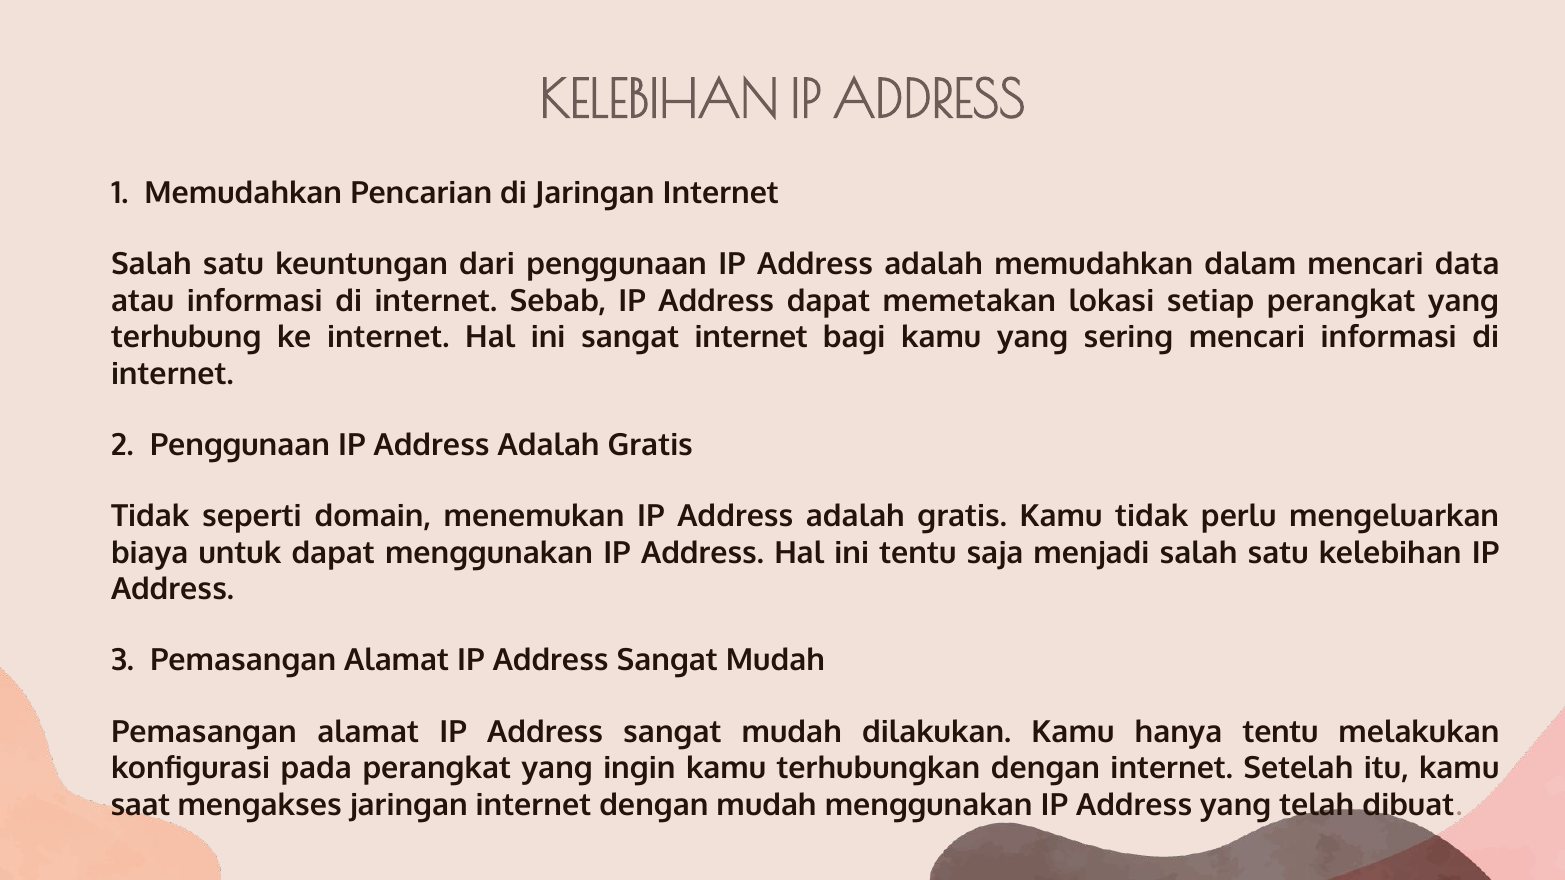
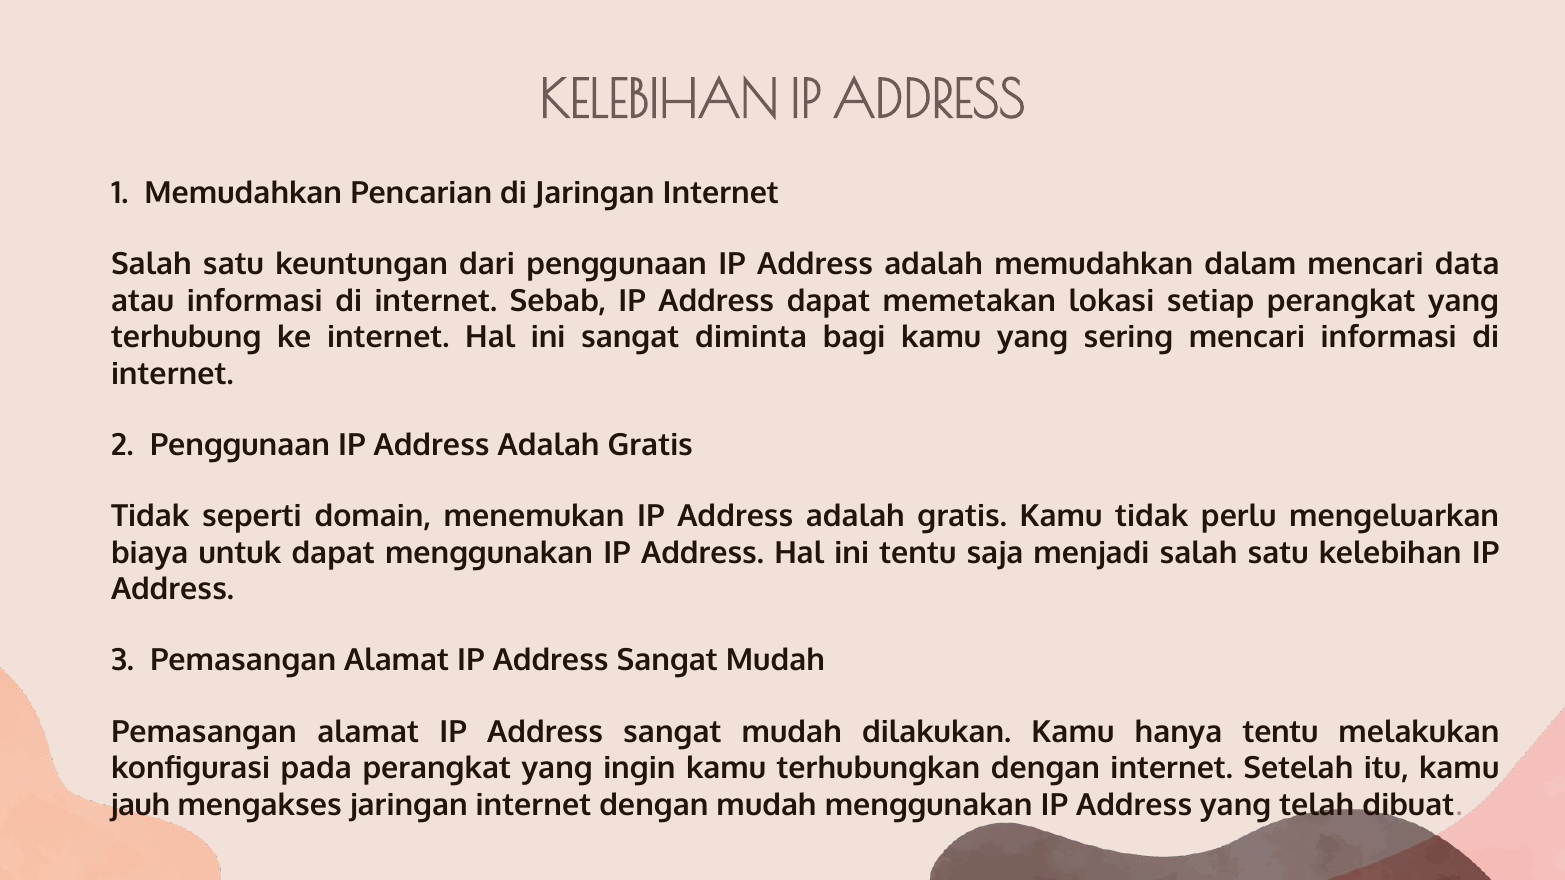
sangat internet: internet -> diminta (751, 338)
saat: saat -> jauh (140, 805)
